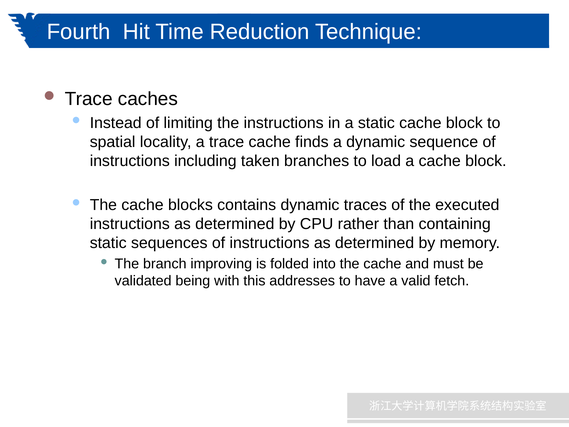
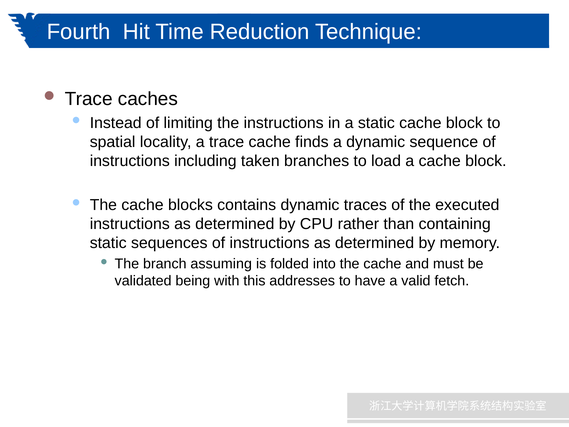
improving: improving -> assuming (221, 264)
